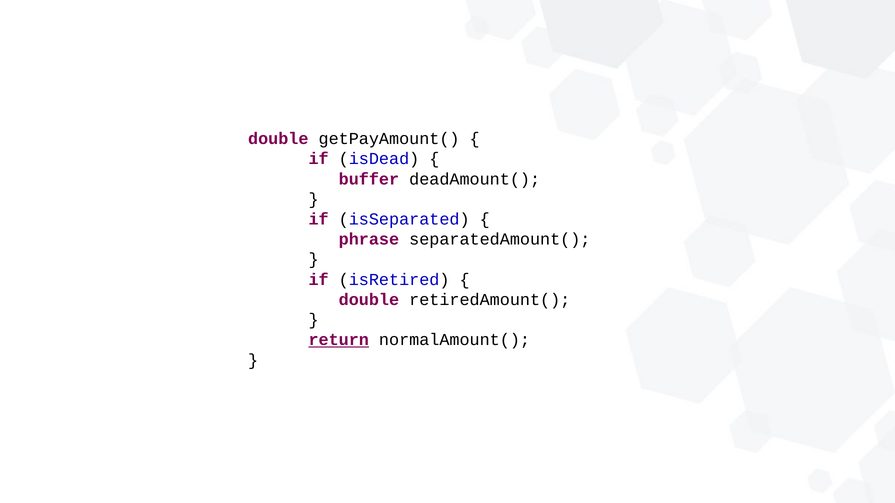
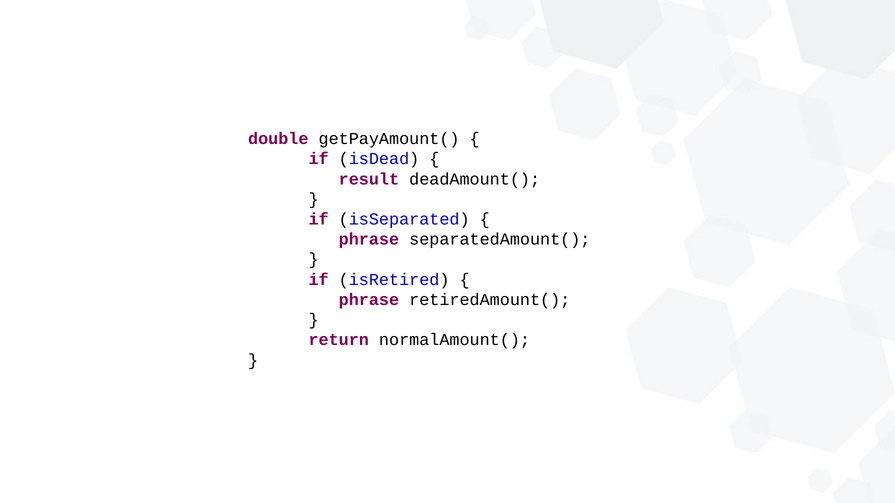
buffer: buffer -> result (369, 179)
double: double -> phrase (369, 300)
return underline: present -> none (339, 340)
